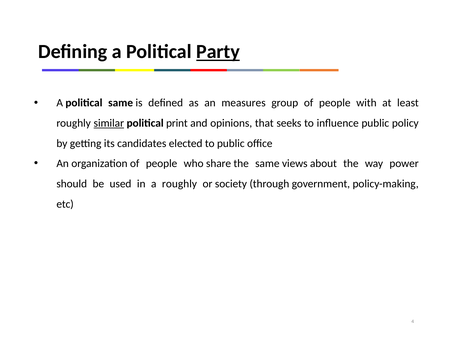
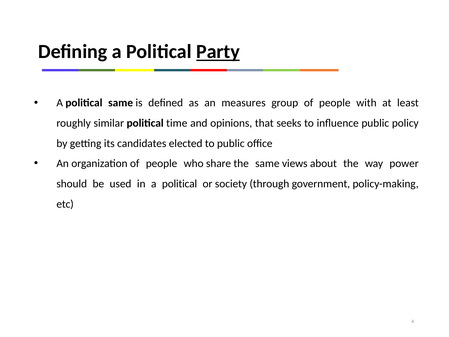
similar underline: present -> none (109, 123)
print: print -> time (177, 123)
in a roughly: roughly -> political (180, 184)
